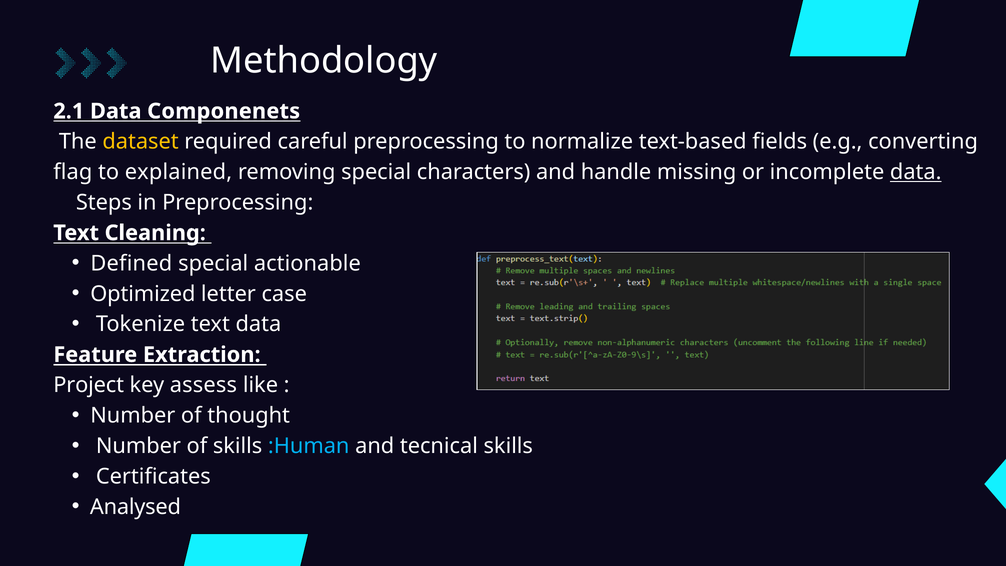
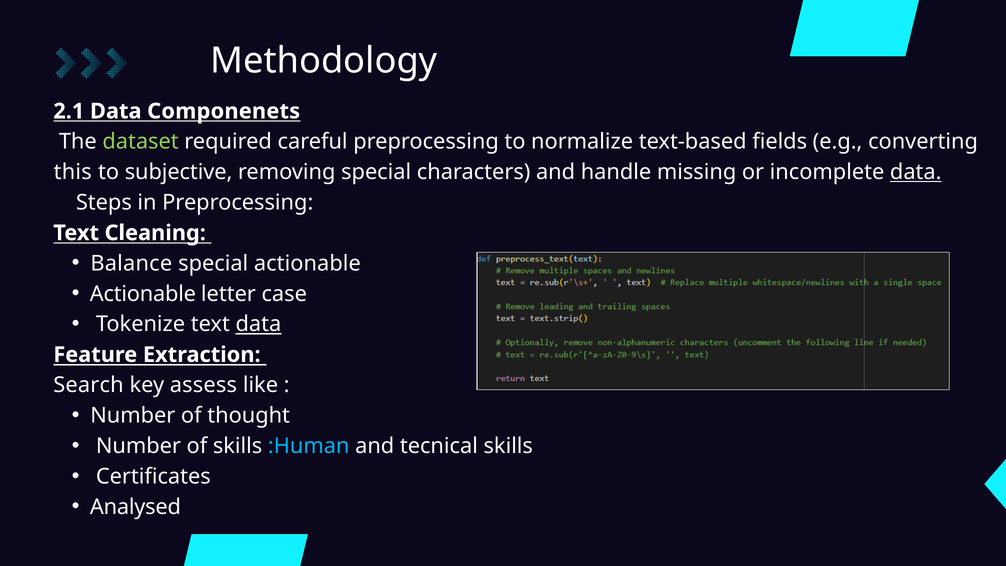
dataset colour: yellow -> light green (141, 142)
flag: flag -> this (73, 172)
explained: explained -> subjective (179, 172)
Defined: Defined -> Balance (131, 263)
Optimized: Optimized -> Actionable (143, 294)
data underline: none -> present (258, 324)
Project: Project -> Search (88, 385)
